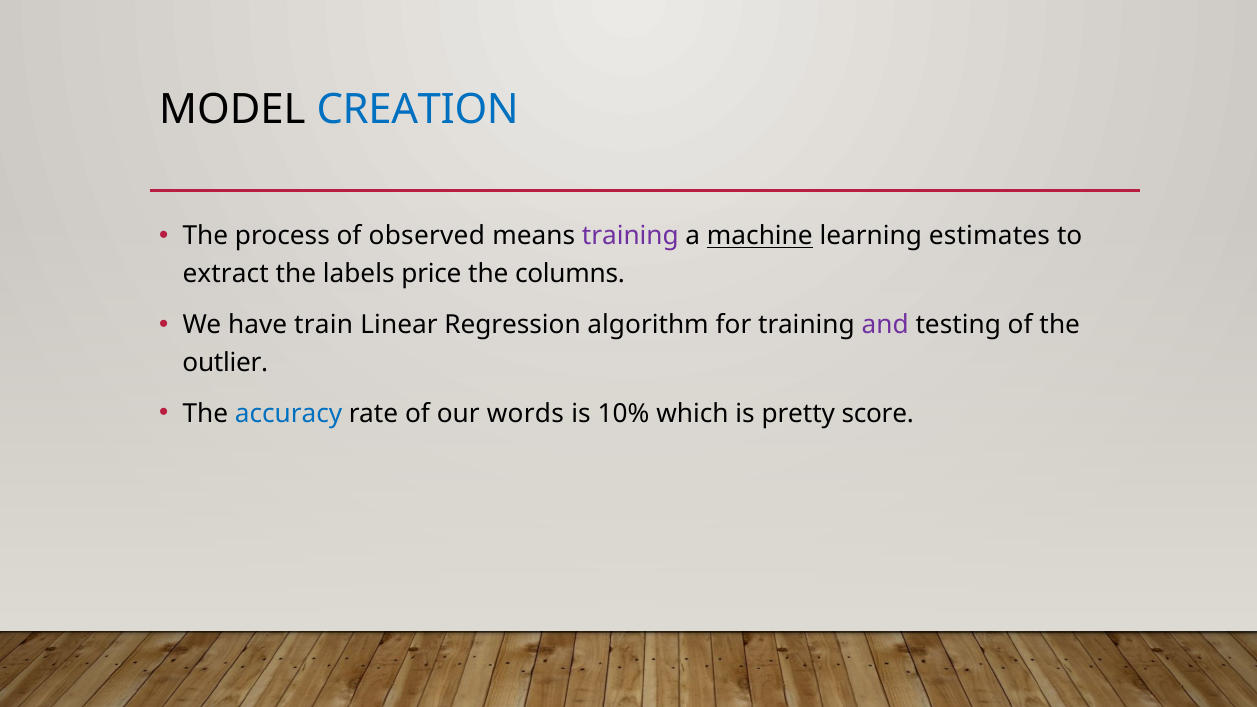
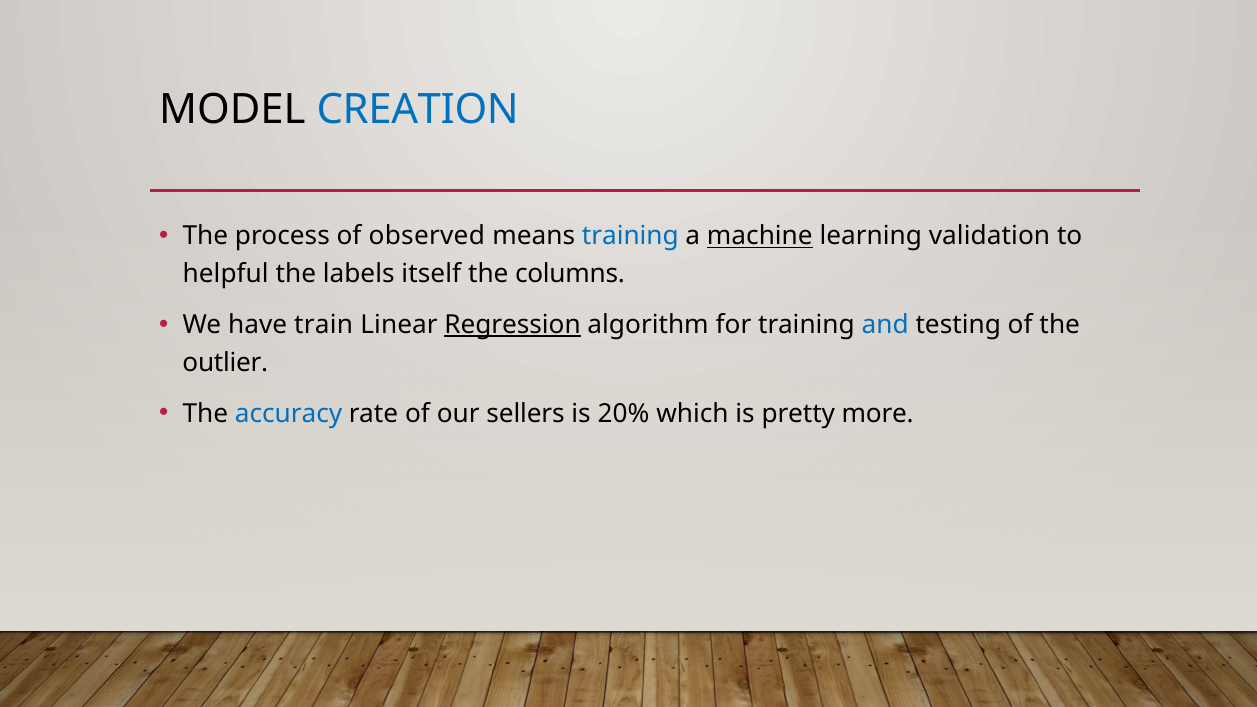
training colour: purple -> blue (630, 236)
estimates: estimates -> validation (989, 236)
extract: extract -> helpful (226, 274)
price: price -> itself (431, 274)
Regression underline: none -> present (513, 325)
and colour: purple -> blue (885, 325)
words: words -> sellers (526, 413)
10%: 10% -> 20% (623, 413)
score: score -> more (878, 413)
